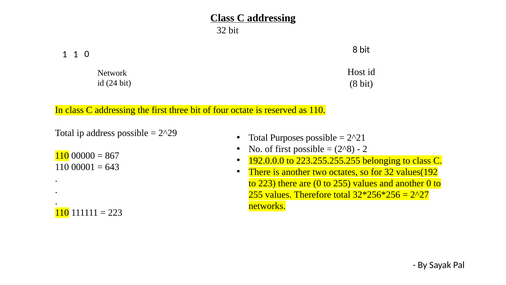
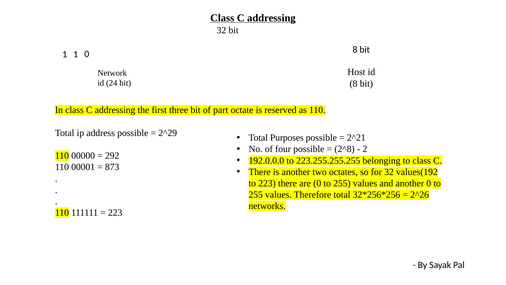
four: four -> part (221, 110)
of first: first -> four (283, 149)
867: 867 -> 292 (112, 156)
643: 643 -> 873 (112, 167)
2^27: 2^27 -> 2^26 (420, 194)
